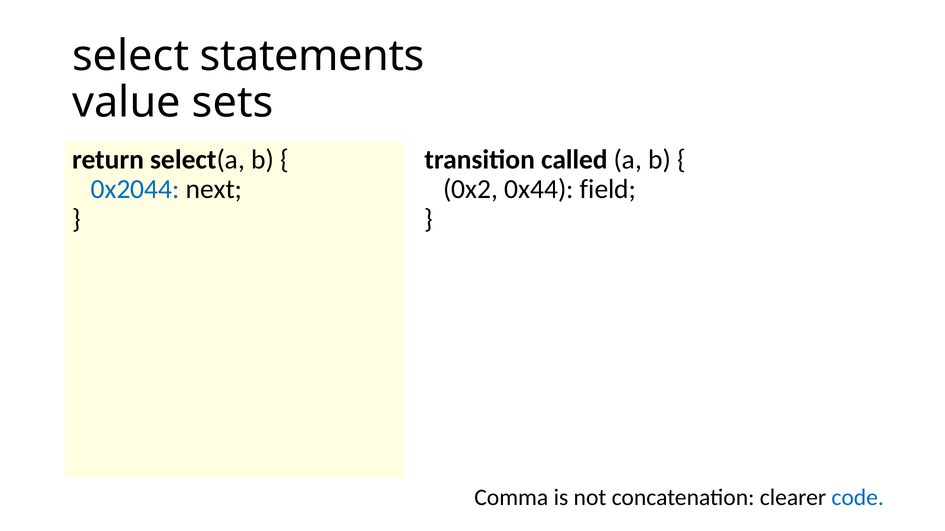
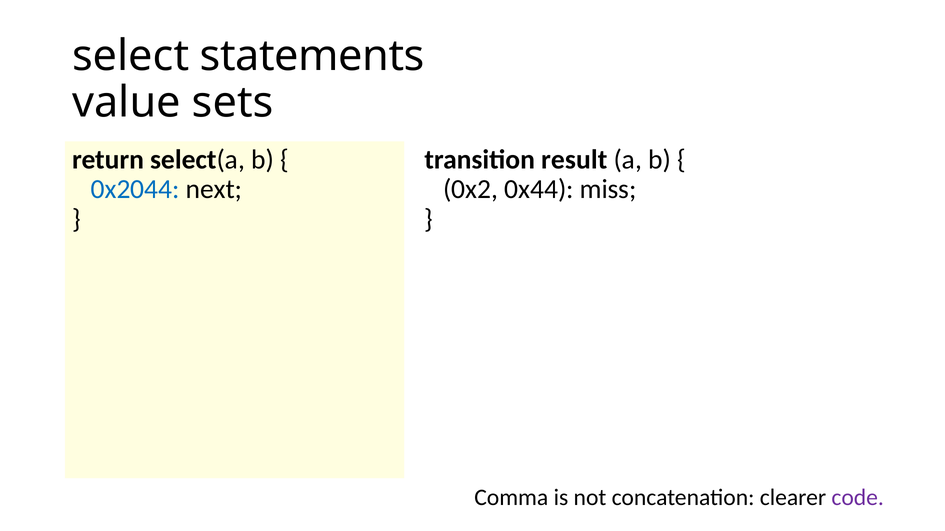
called: called -> result (574, 160)
field: field -> miss (608, 190)
code colour: blue -> purple (858, 498)
